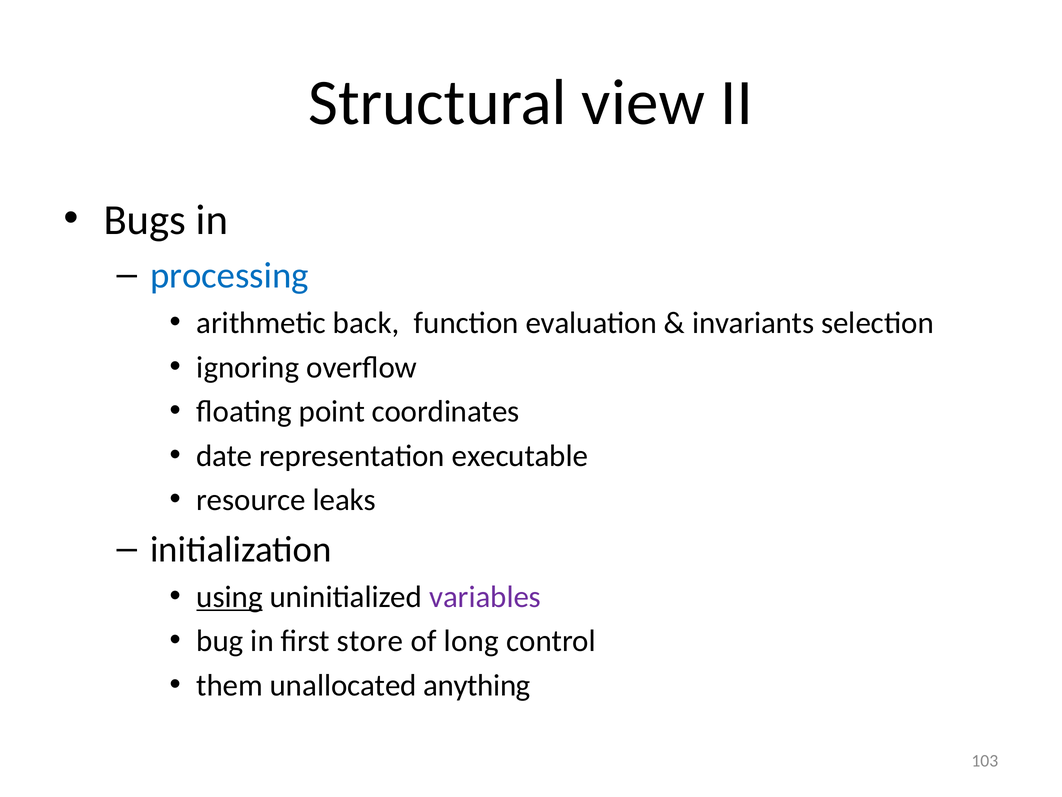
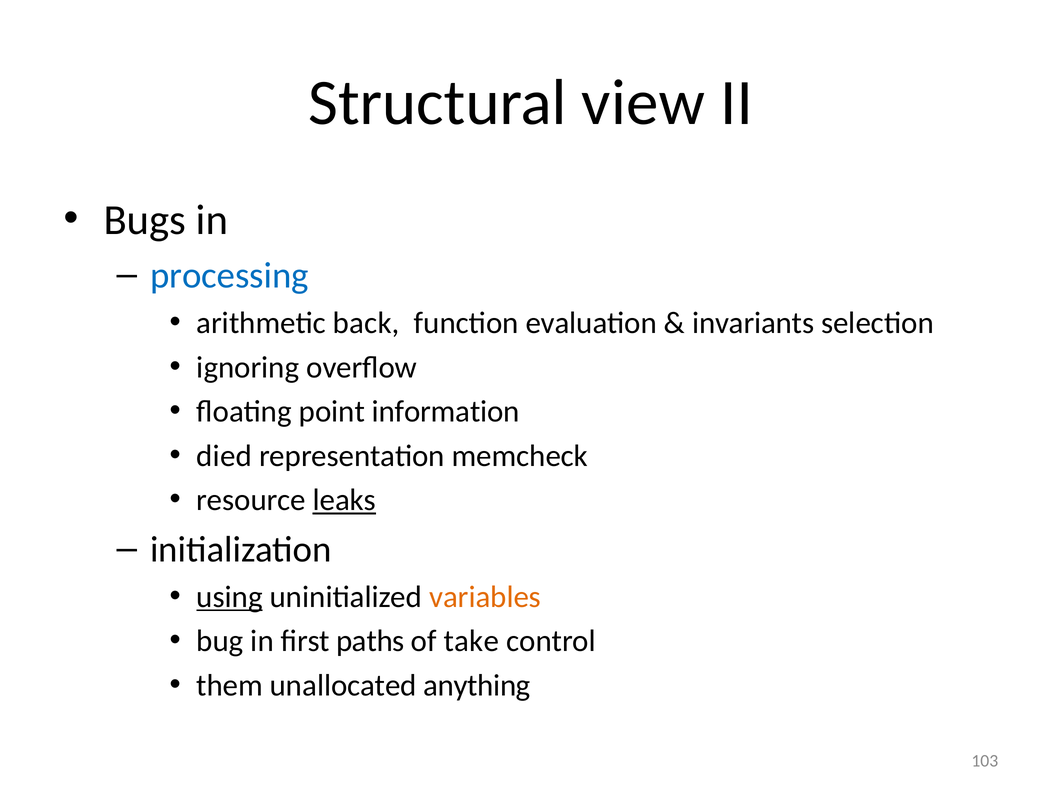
coordinates: coordinates -> information (446, 411)
date: date -> died (224, 456)
executable: executable -> memcheck (520, 456)
leaks underline: none -> present (344, 500)
variables colour: purple -> orange (485, 597)
store: store -> paths (370, 641)
long: long -> take (471, 641)
